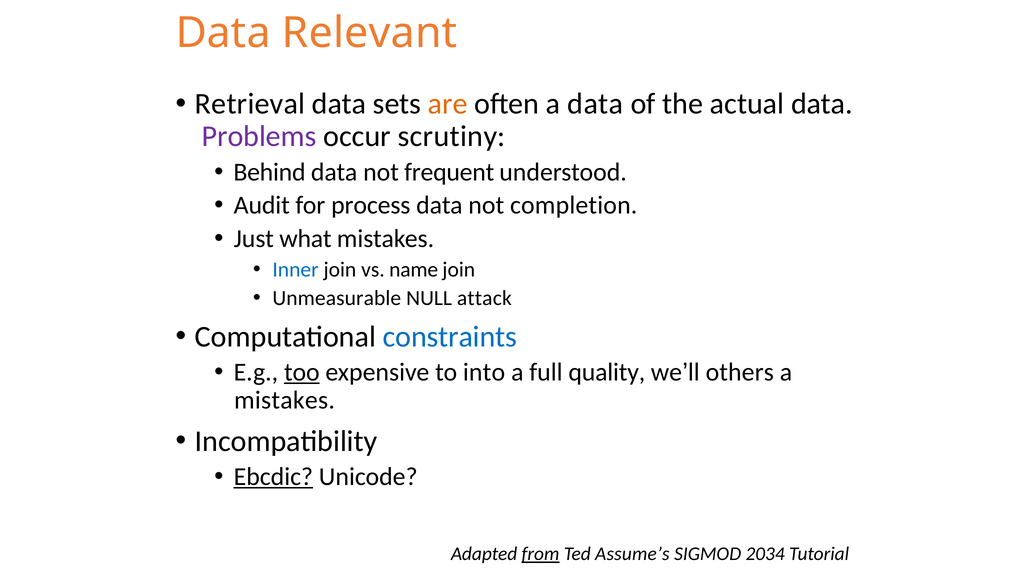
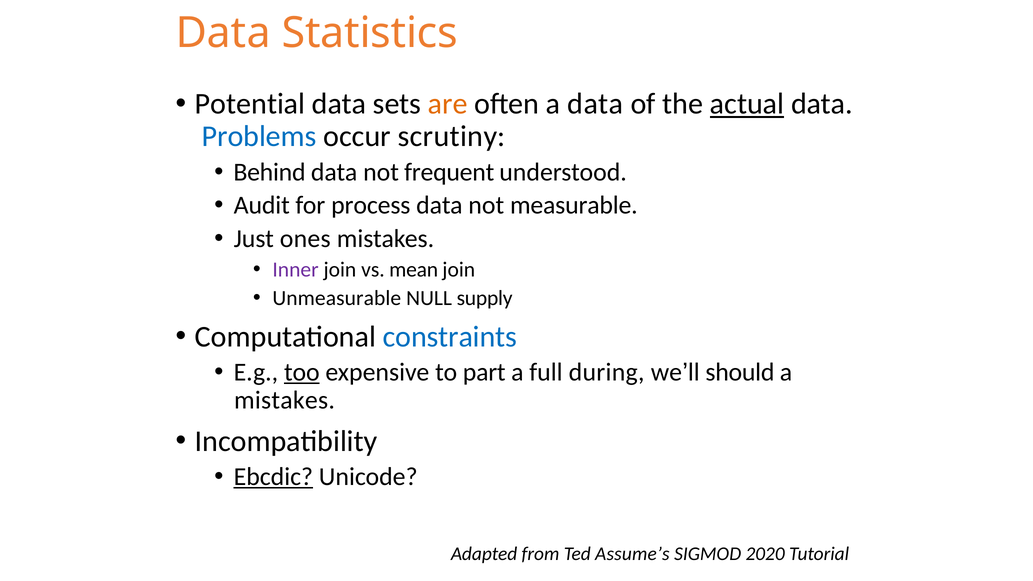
Relevant: Relevant -> Statistics (370, 33)
Retrieval: Retrieval -> Potential (250, 104)
actual underline: none -> present (747, 104)
Problems colour: purple -> blue (259, 136)
completion: completion -> measurable (574, 205)
what: what -> ones (305, 239)
Inner colour: blue -> purple (296, 270)
name: name -> mean (414, 270)
attack: attack -> supply (485, 298)
into: into -> part (484, 372)
quality: quality -> during (607, 372)
others: others -> should (740, 372)
from underline: present -> none (540, 554)
2034: 2034 -> 2020 (765, 554)
